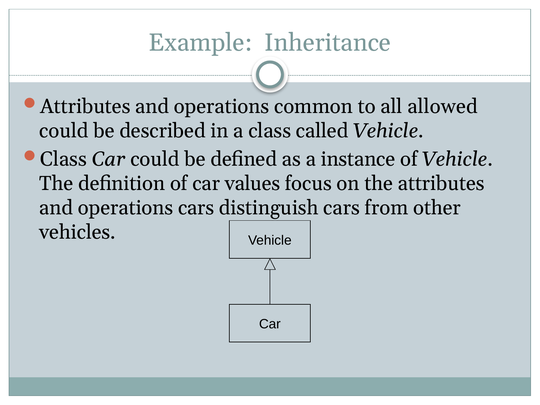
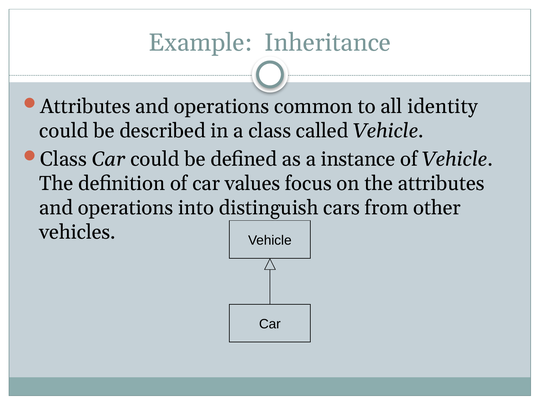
allowed: allowed -> identity (443, 106)
operations cars: cars -> into (196, 208)
